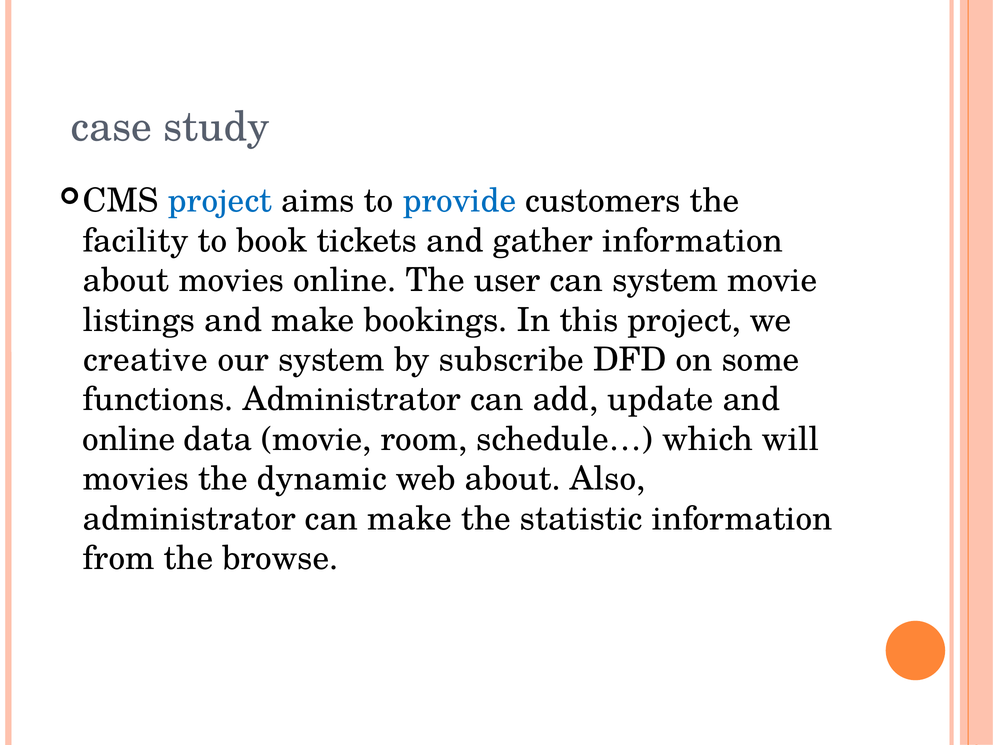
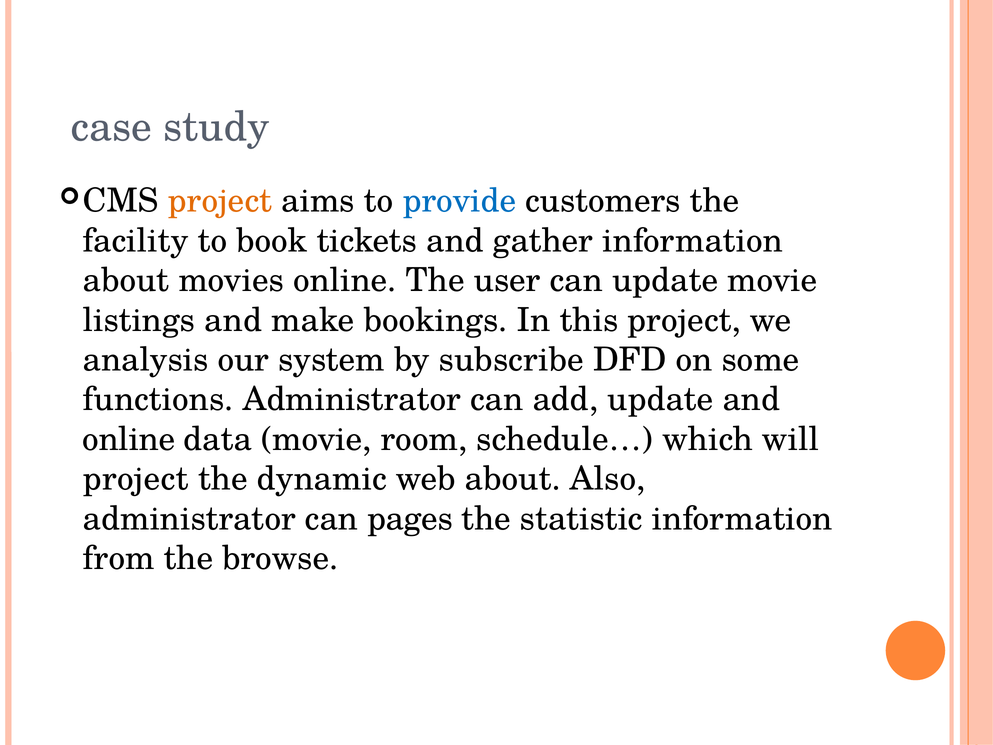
project colour: blue -> orange (220, 201)
can system: system -> update (665, 280)
creative: creative -> analysis (146, 360)
movies: movies -> project (136, 479)
can make: make -> pages (410, 519)
